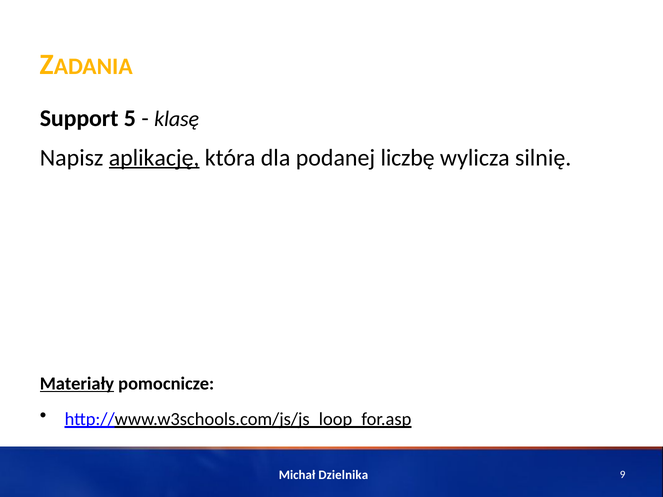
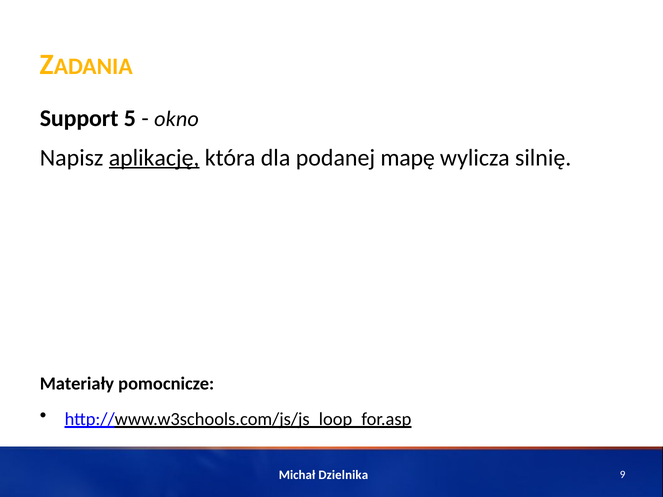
klasę: klasę -> okno (176, 119)
liczbę: liczbę -> mapę (408, 158)
Materiały underline: present -> none (77, 384)
